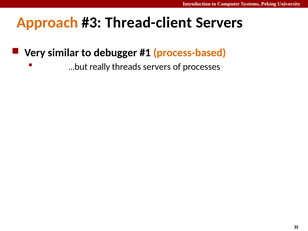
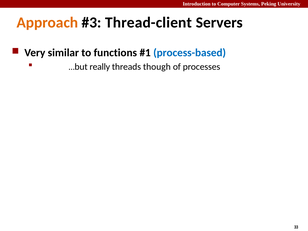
debugger: debugger -> functions (115, 53)
process-based colour: orange -> blue (190, 53)
threads servers: servers -> though (157, 67)
